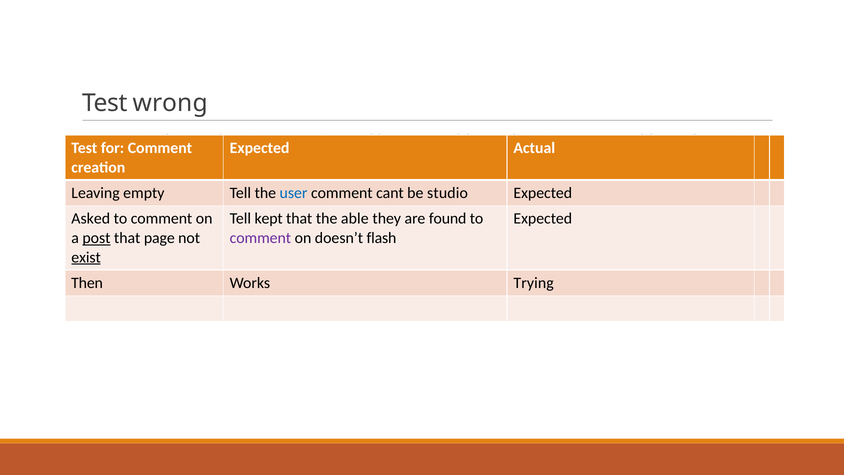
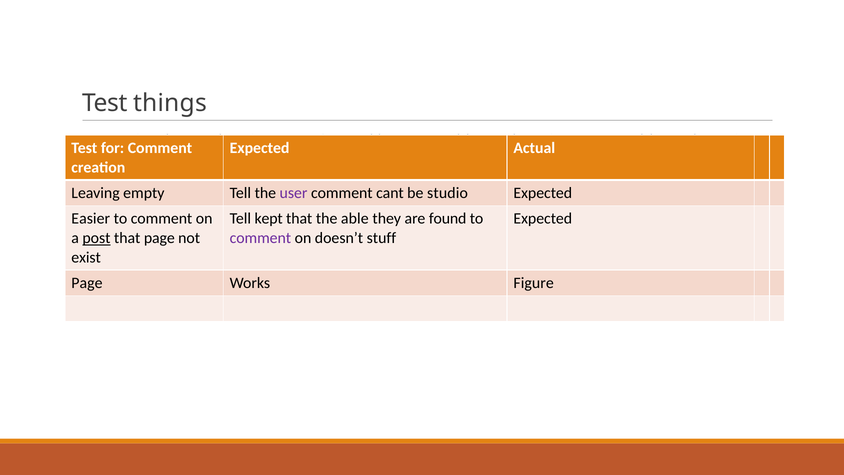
wrong: wrong -> things (170, 103)
user colour: blue -> purple (294, 193)
Asked: Asked -> Easier (91, 219)
flash: flash -> stuff (381, 238)
exist underline: present -> none (86, 257)
Then: Then -> Page (87, 283)
Trying: Trying -> Figure (534, 283)
